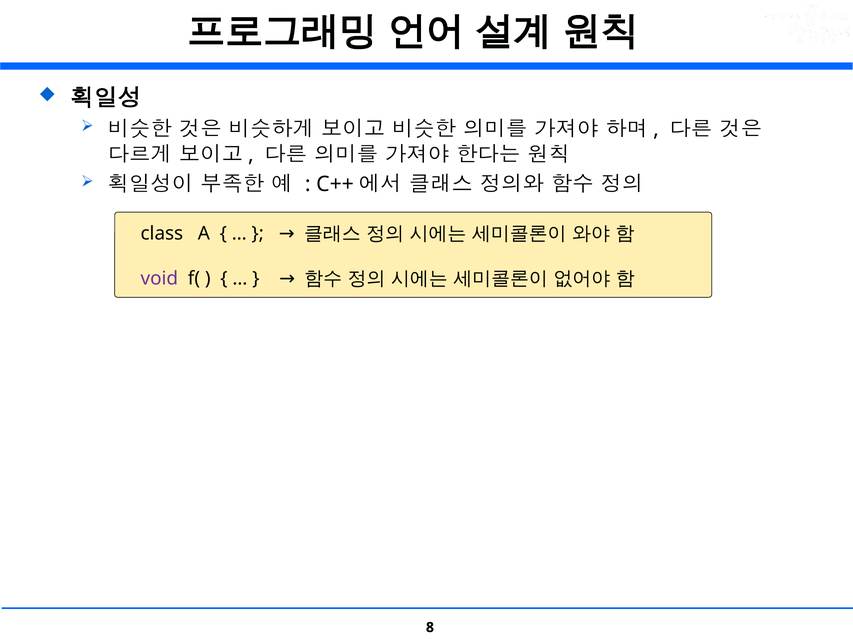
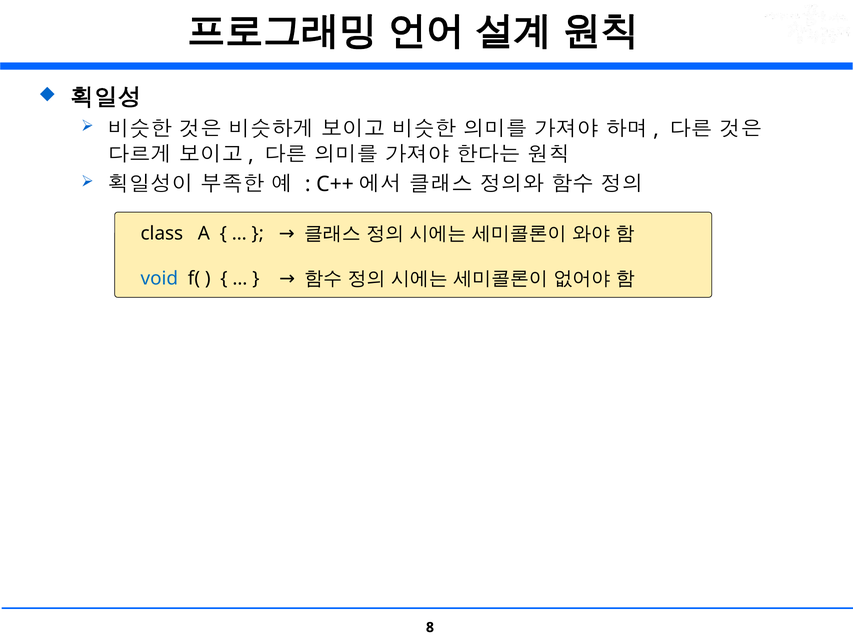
void colour: purple -> blue (159, 279)
